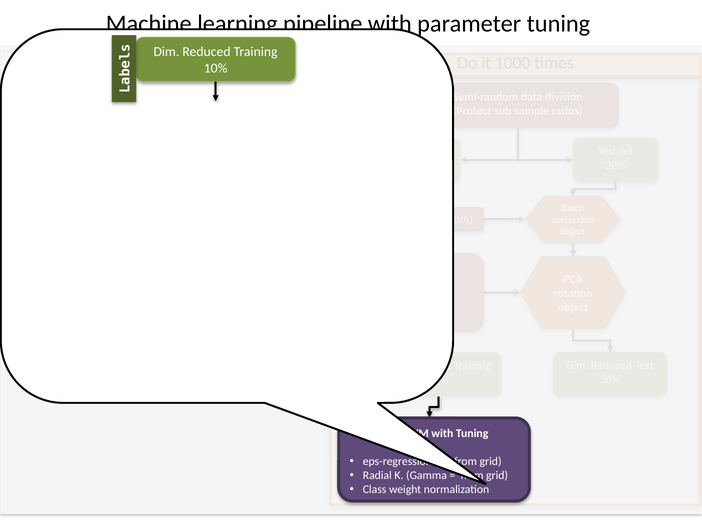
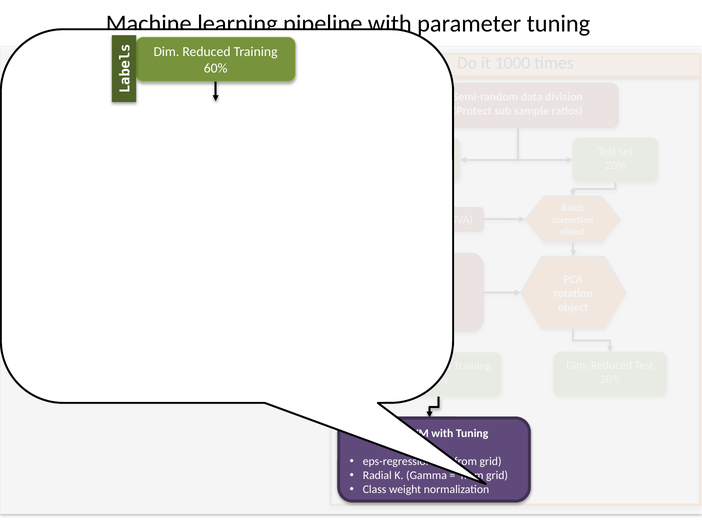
10%: 10% -> 60% (216, 68)
